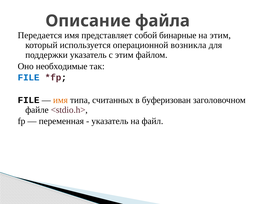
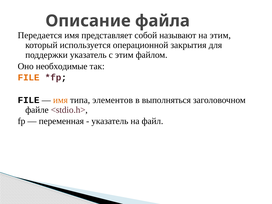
бинарные: бинарные -> называют (178, 35)
возникла: возникла -> закрытия (188, 45)
FILE colour: blue -> orange (29, 78)
считанных: считанных -> элементов (113, 100)
буферизован: буферизован -> выполняться (166, 100)
